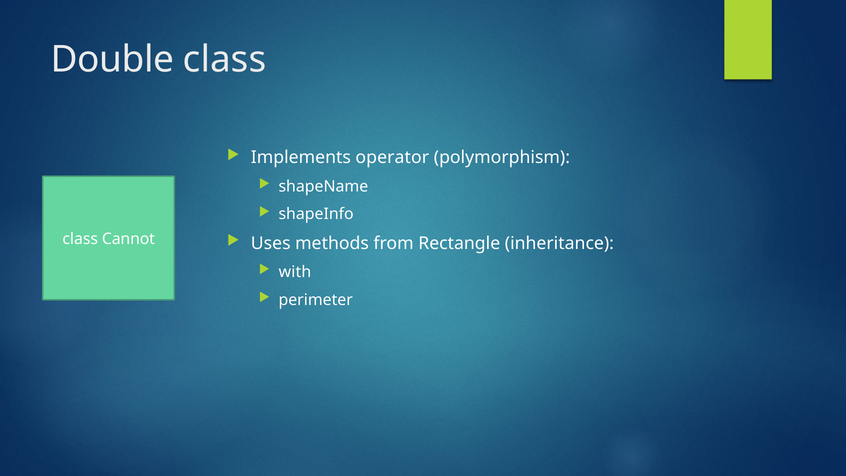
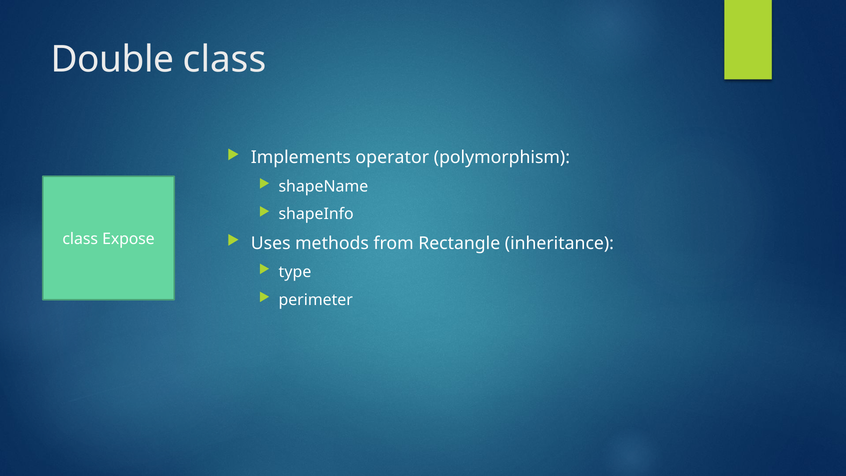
Cannot: Cannot -> Expose (128, 239)
with: with -> type (295, 272)
